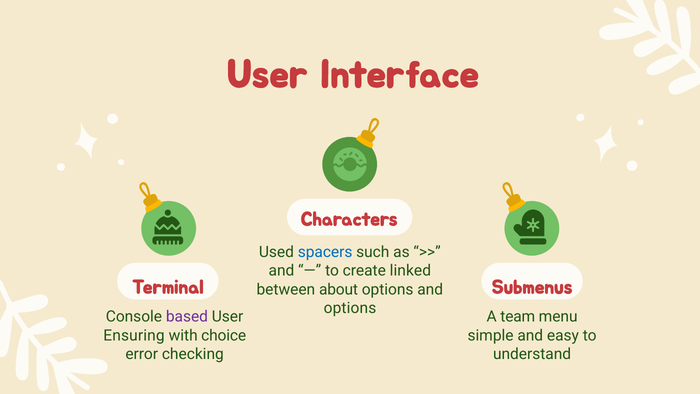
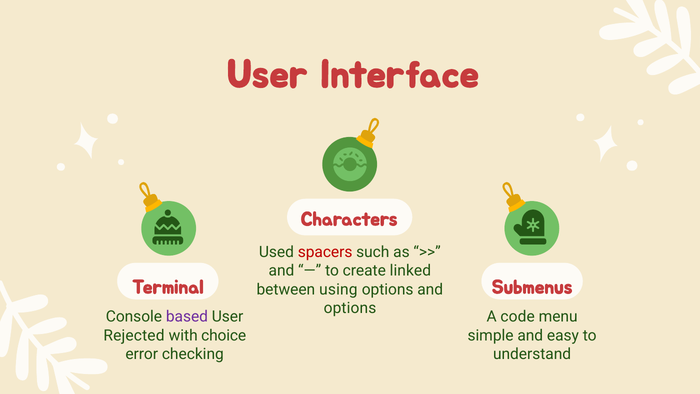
spacers colour: blue -> red (325, 252)
about: about -> using (338, 289)
team: team -> code (518, 317)
Ensuring: Ensuring -> Rejected (134, 335)
